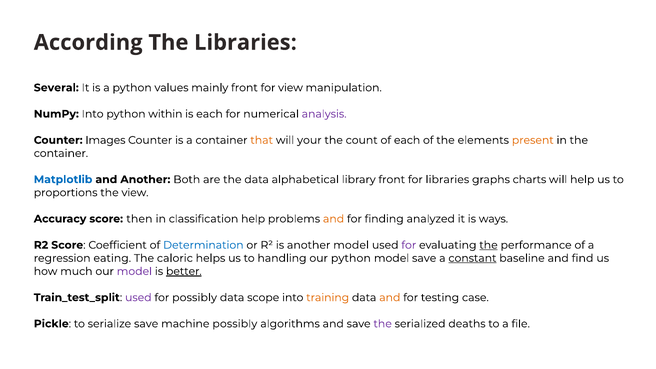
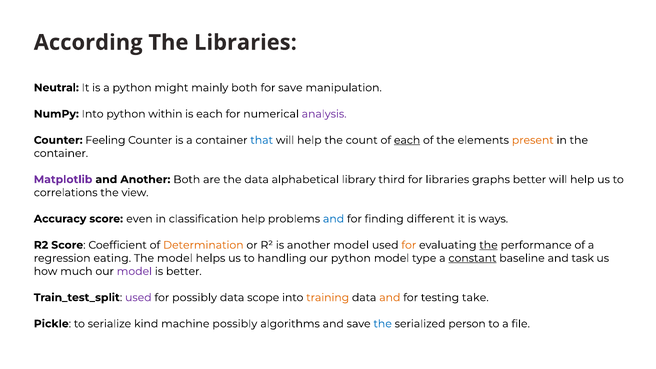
Several: Several -> Neutral (56, 88)
values: values -> might (171, 88)
mainly front: front -> both (244, 88)
for view: view -> save (290, 88)
Images: Images -> Feeling (105, 140)
that colour: orange -> blue (262, 140)
your: your -> help (309, 140)
each underline: none -> present (407, 140)
Matplotlib colour: blue -> purple (63, 180)
library front: front -> third (392, 180)
graphs charts: charts -> better (529, 180)
proportions: proportions -> correlations (66, 193)
then: then -> even (139, 219)
and colour: orange -> blue (334, 219)
analyzed: analyzed -> different (431, 219)
Determination colour: blue -> orange (203, 245)
for colour: purple -> orange (409, 245)
The caloric: caloric -> model (175, 258)
model save: save -> type (424, 258)
find: find -> task (583, 258)
better underline: present -> none (184, 271)
case: case -> take (475, 298)
serialize save: save -> kind (146, 324)
the colour: purple -> blue (383, 324)
deaths: deaths -> person (467, 324)
